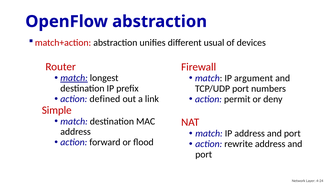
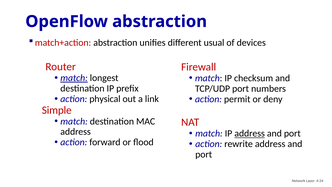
argument: argument -> checksum (254, 78)
defined: defined -> physical (105, 99)
address underline: none -> present (250, 133)
